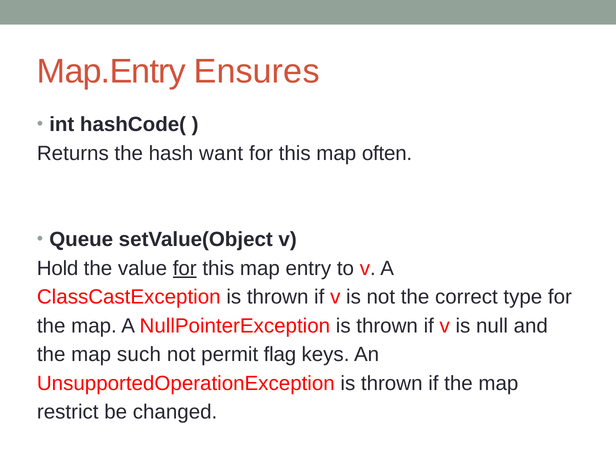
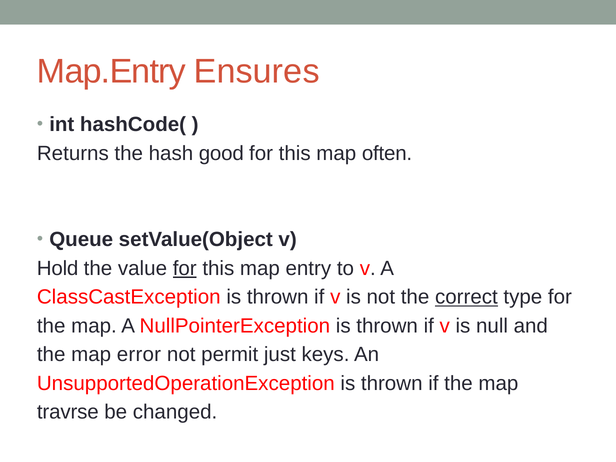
want: want -> good (221, 153)
correct underline: none -> present (466, 297)
such: such -> error (139, 355)
flag: flag -> just (280, 355)
restrict: restrict -> travrse (68, 412)
